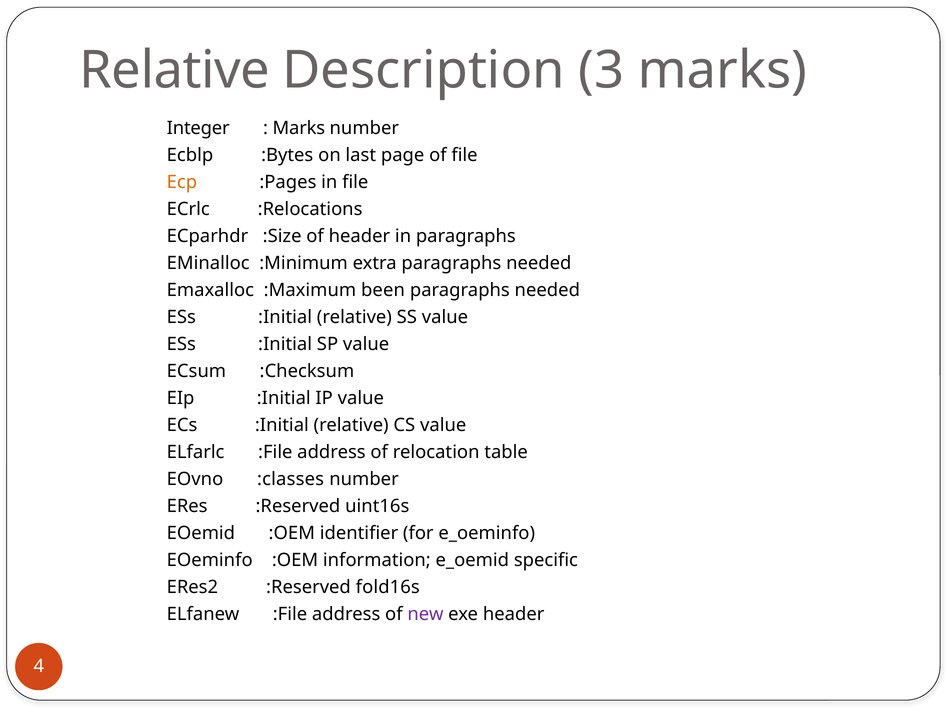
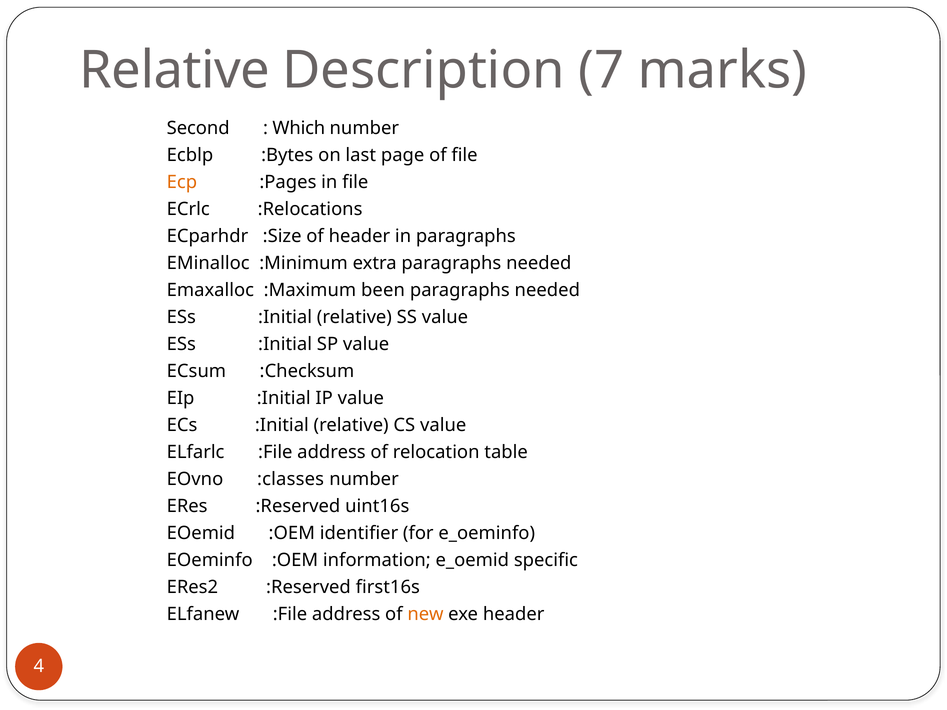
3: 3 -> 7 (601, 71)
Integer: Integer -> Second (198, 128)
Marks: Marks -> Which (299, 128)
fold16s: fold16s -> first16s (388, 587)
new colour: purple -> orange (426, 614)
